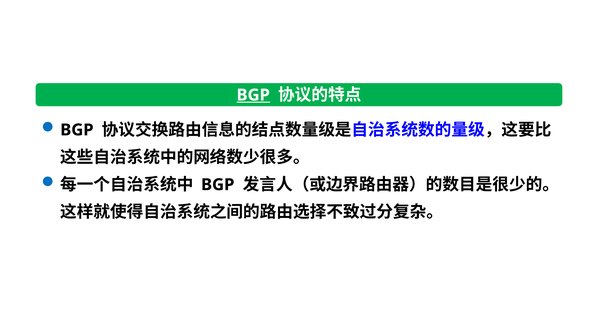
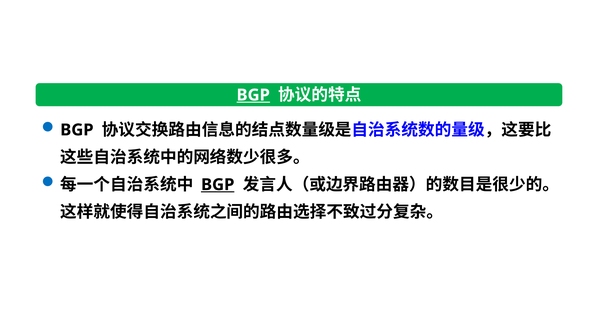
BGP underline: none -> present (218, 185)
